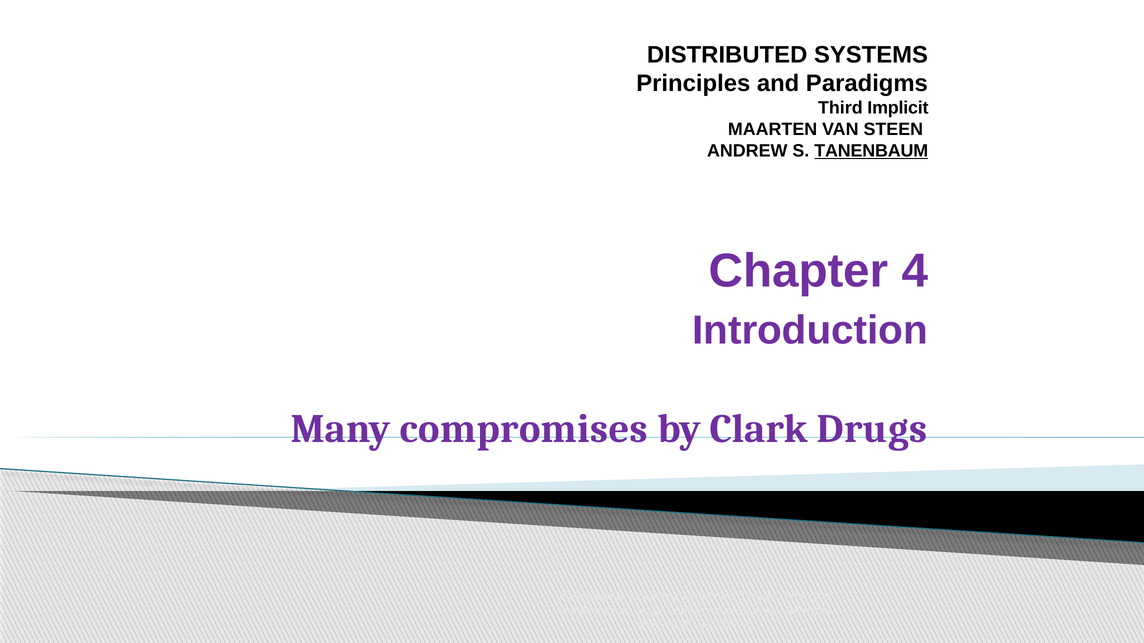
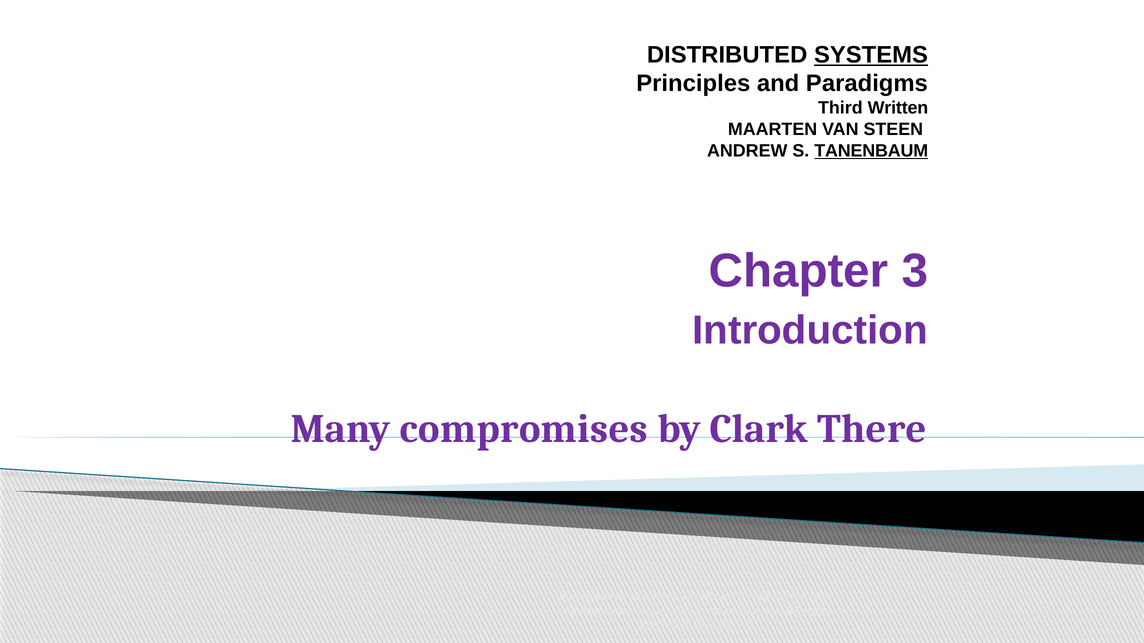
SYSTEMS underline: none -> present (871, 55)
Implicit: Implicit -> Written (898, 108)
4: 4 -> 3 (915, 271)
Drugs: Drugs -> There (872, 429)
